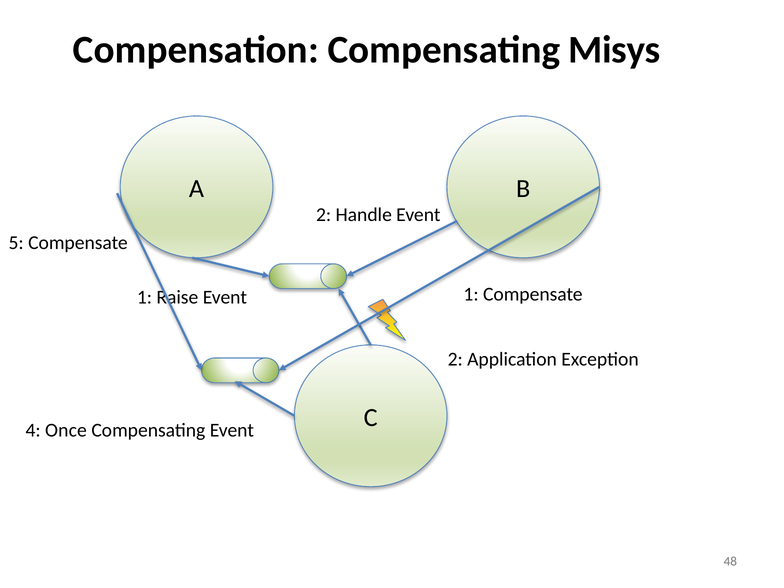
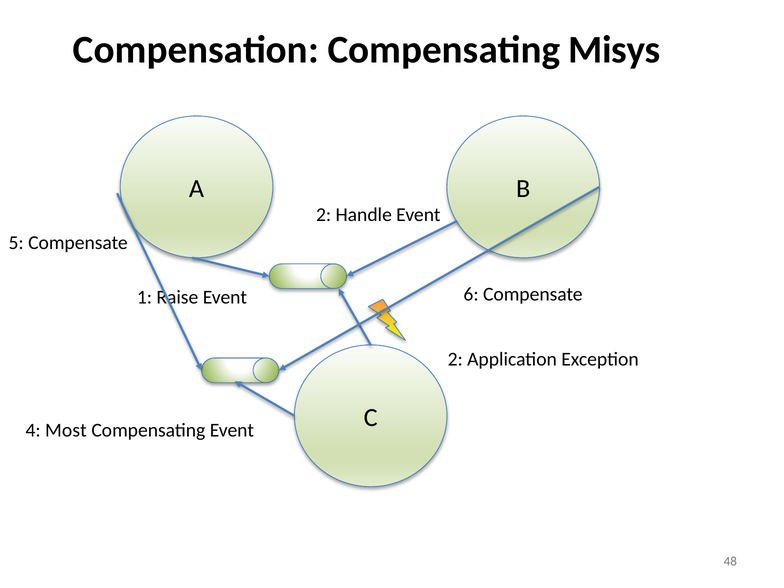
1: 1 -> 6 (471, 294)
Once: Once -> Most (66, 430)
